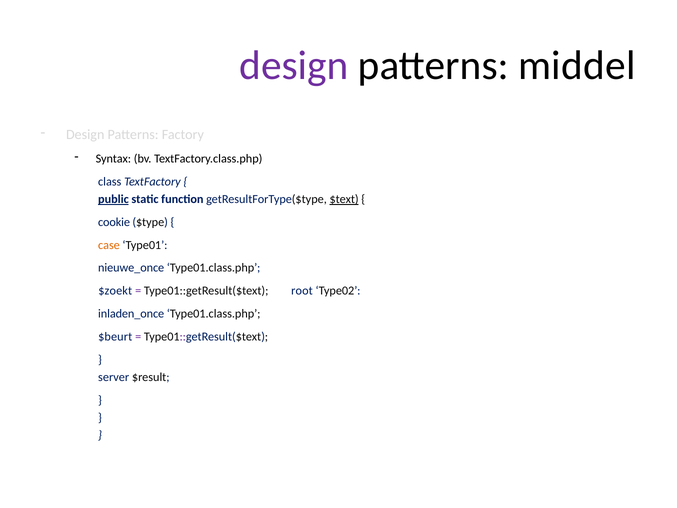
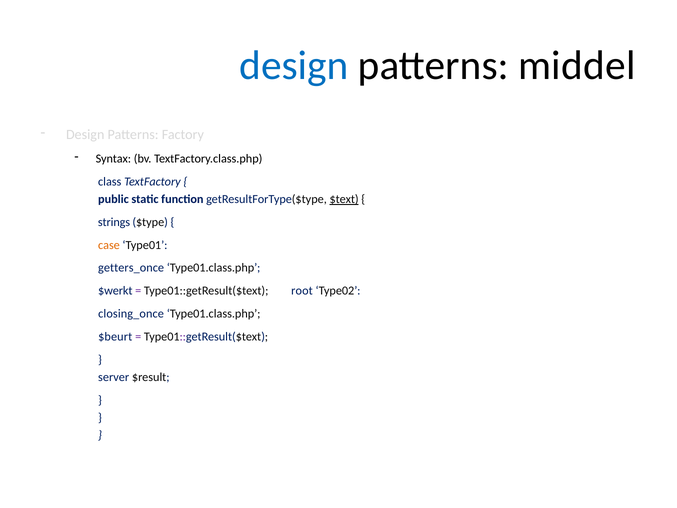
design colour: purple -> blue (294, 66)
public underline: present -> none (113, 199)
cookie: cookie -> strings (114, 222)
nieuwe_once: nieuwe_once -> getters_once (131, 268)
$zoekt: $zoekt -> $werkt (115, 291)
inladen_once: inladen_once -> closing_once (131, 314)
